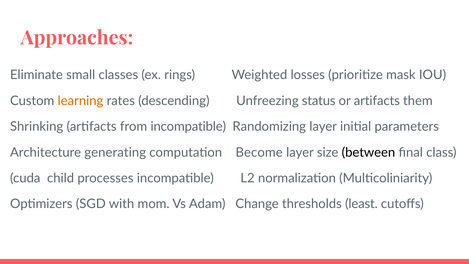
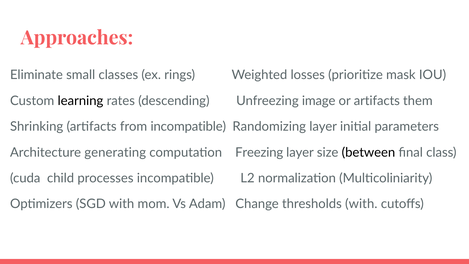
learning colour: orange -> black (80, 101)
status: status -> image (319, 101)
Become: Become -> Freezing (259, 152)
thresholds least: least -> with (361, 204)
